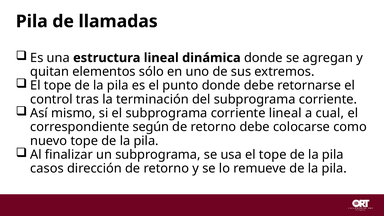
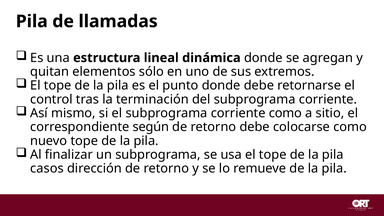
corriente lineal: lineal -> como (285, 113)
cual: cual -> sitio (330, 113)
